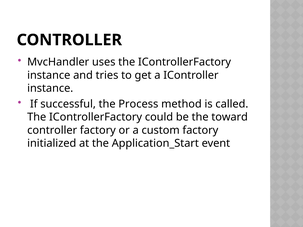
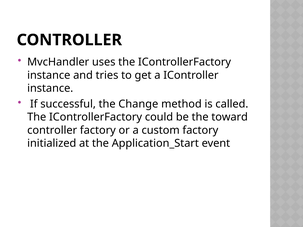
Process: Process -> Change (138, 104)
